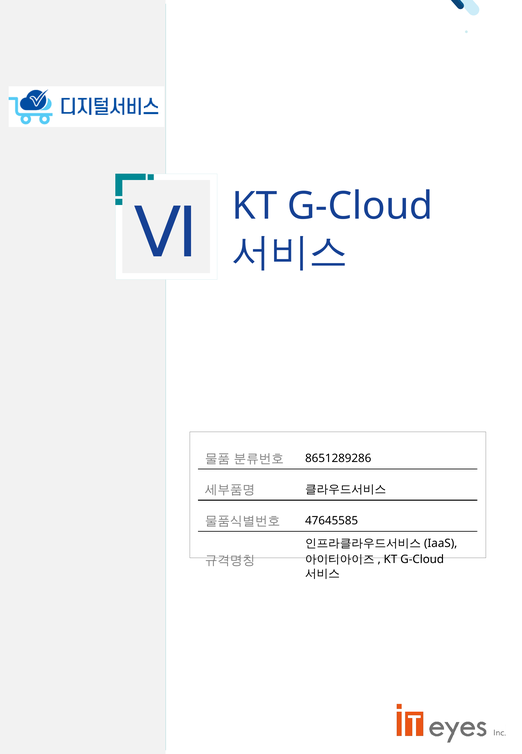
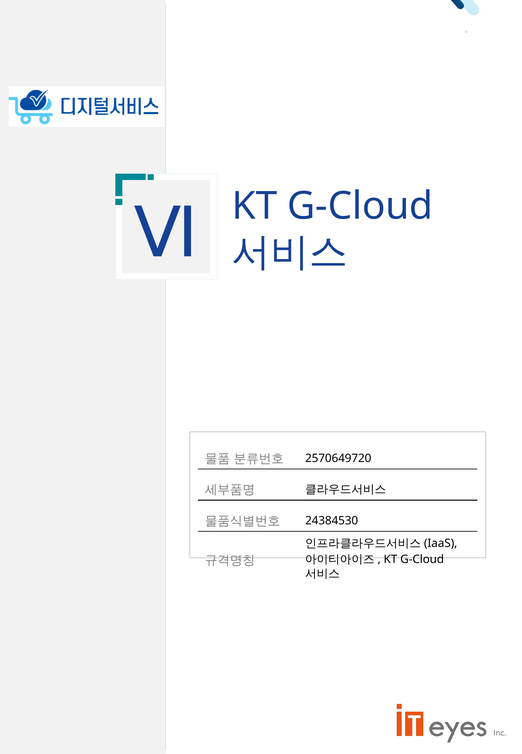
8651289286: 8651289286 -> 2570649720 (338, 458)
47645585: 47645585 -> 24384530 (332, 521)
